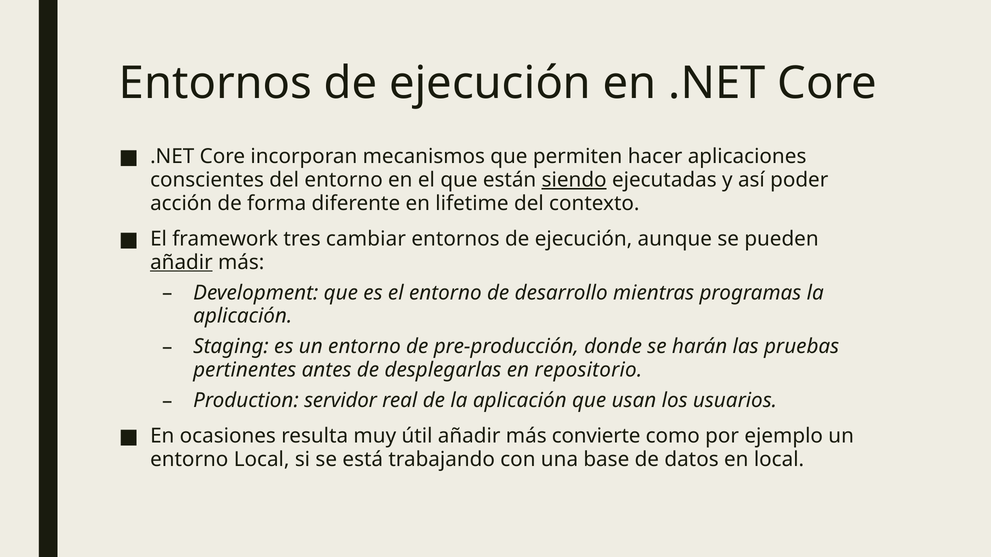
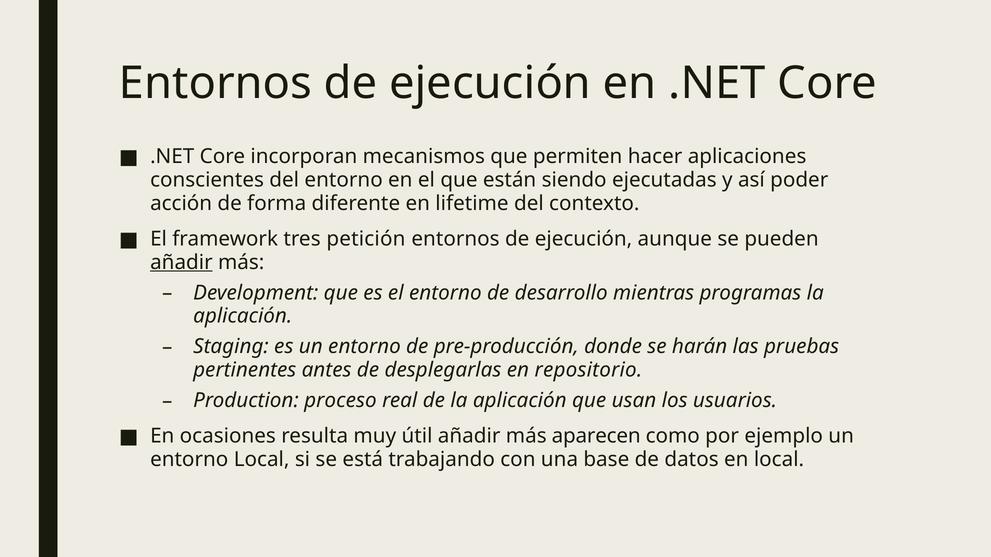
siendo underline: present -> none (574, 180)
cambiar: cambiar -> petición (366, 239)
servidor: servidor -> proceso (340, 401)
convierte: convierte -> aparecen (596, 436)
